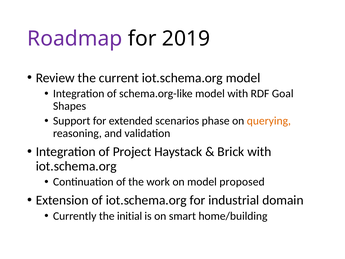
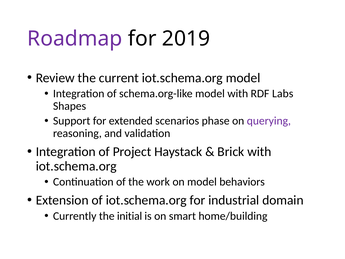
Goal: Goal -> Labs (283, 94)
querying colour: orange -> purple (269, 121)
proposed: proposed -> behaviors (242, 182)
